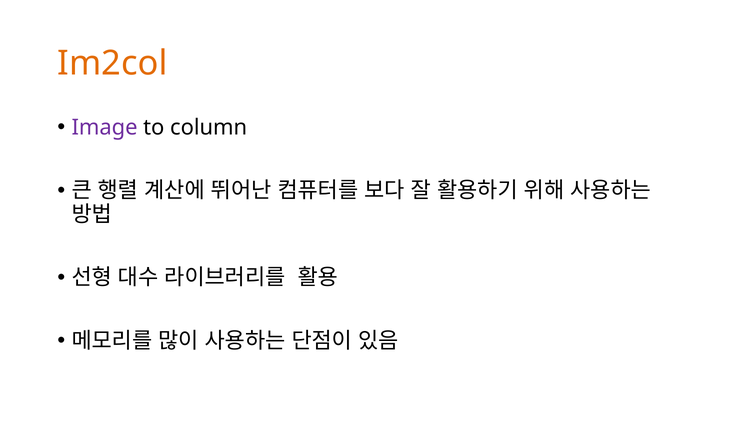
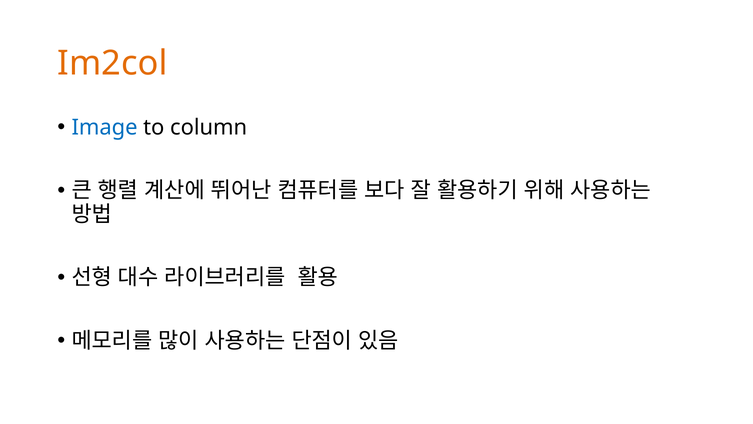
Image colour: purple -> blue (105, 127)
